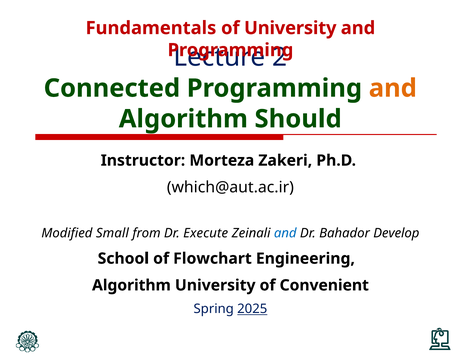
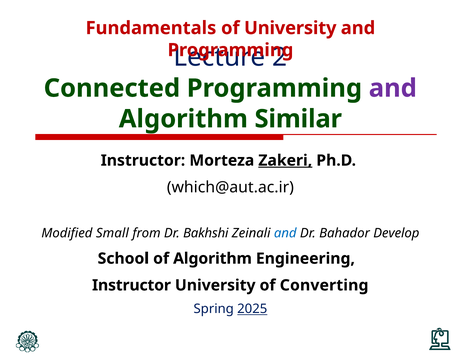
and colour: orange -> purple (393, 88)
Should: Should -> Similar (298, 119)
Zakeri underline: none -> present (285, 160)
Execute: Execute -> Bakhshi (206, 233)
of Flowchart: Flowchart -> Algorithm (213, 259)
Algorithm: Algorithm -> Instructor (131, 285)
Convenient: Convenient -> Converting (324, 285)
